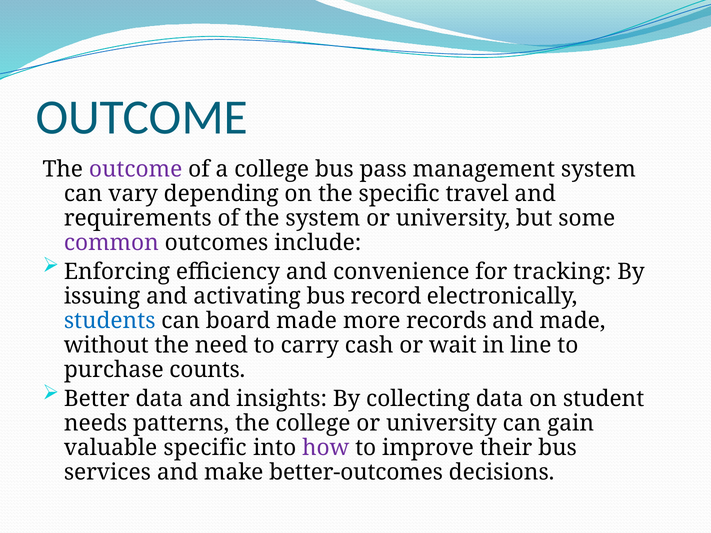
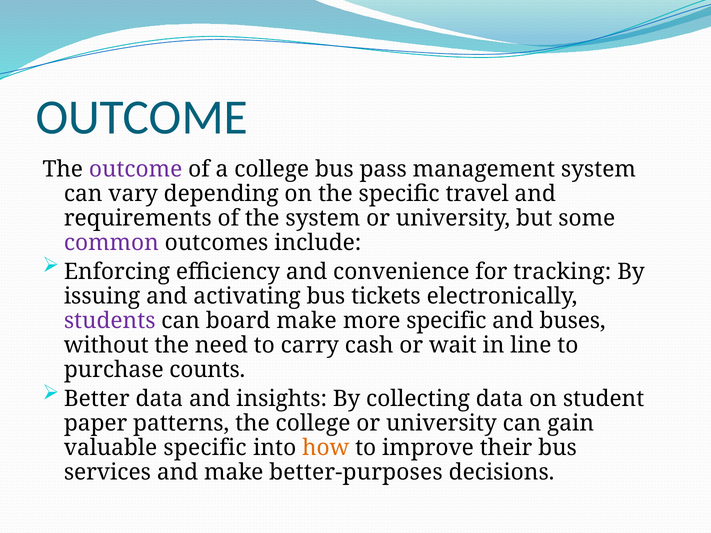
record: record -> tickets (386, 296)
students colour: blue -> purple (110, 321)
board made: made -> make (307, 321)
more records: records -> specific (446, 321)
and made: made -> buses (573, 321)
needs: needs -> paper (96, 424)
how colour: purple -> orange (326, 448)
better-outcomes: better-outcomes -> better-purposes (356, 473)
